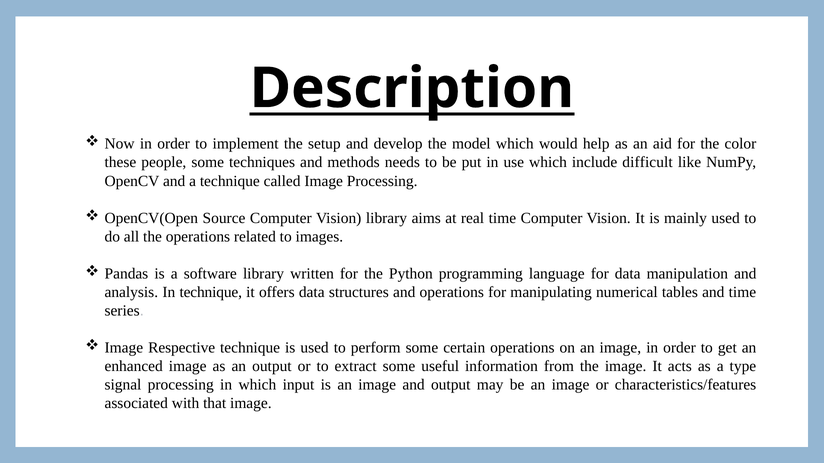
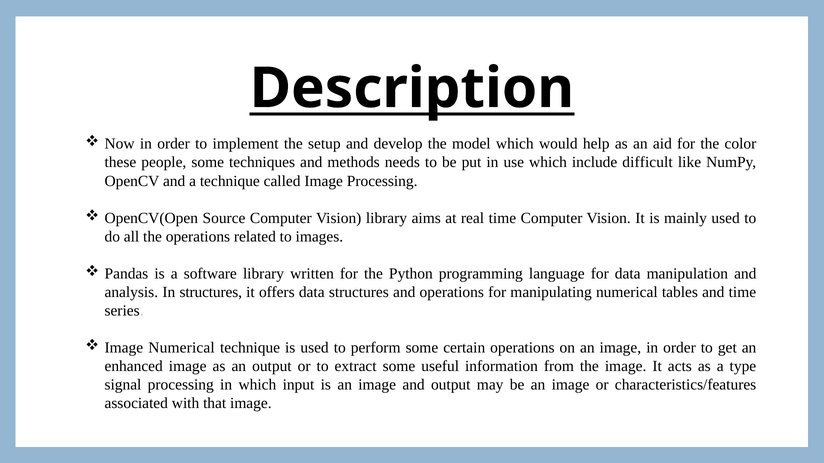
In technique: technique -> structures (211, 292)
Image Respective: Respective -> Numerical (182, 348)
